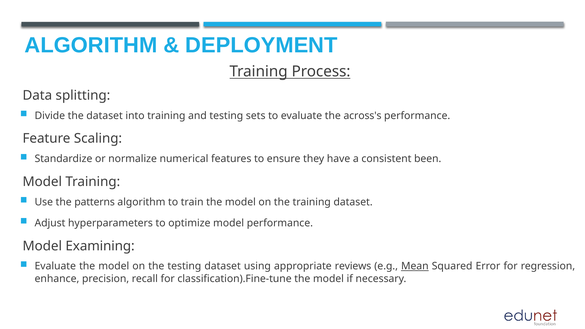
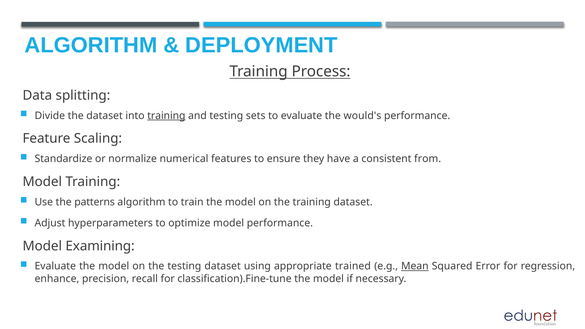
training underline: none -> present (166, 116)
across's: across's -> would's (362, 116)
been: been -> from (428, 159)
reviews: reviews -> trained (353, 266)
